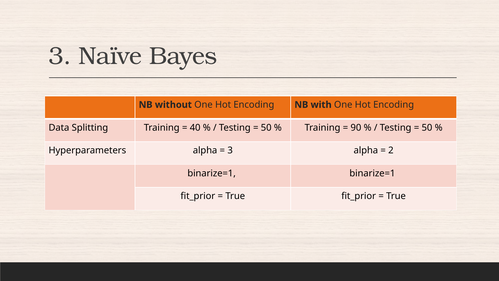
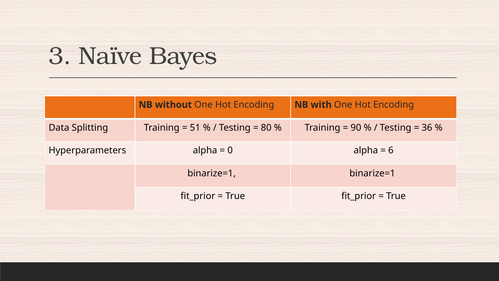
40: 40 -> 51 (195, 127)
50: 50 -> 80 (266, 127)
50: 50 -> 36 (427, 127)
3: 3 -> 0 (230, 150)
2: 2 -> 6 (391, 150)
